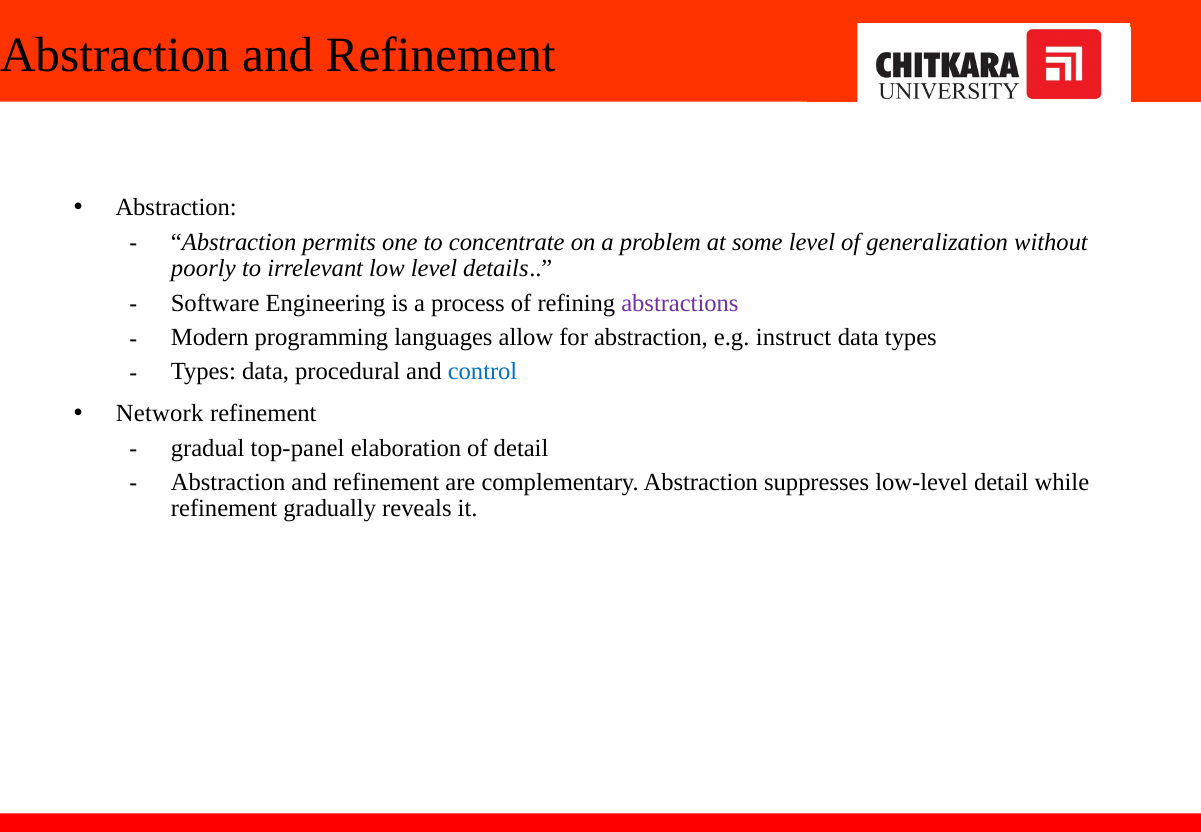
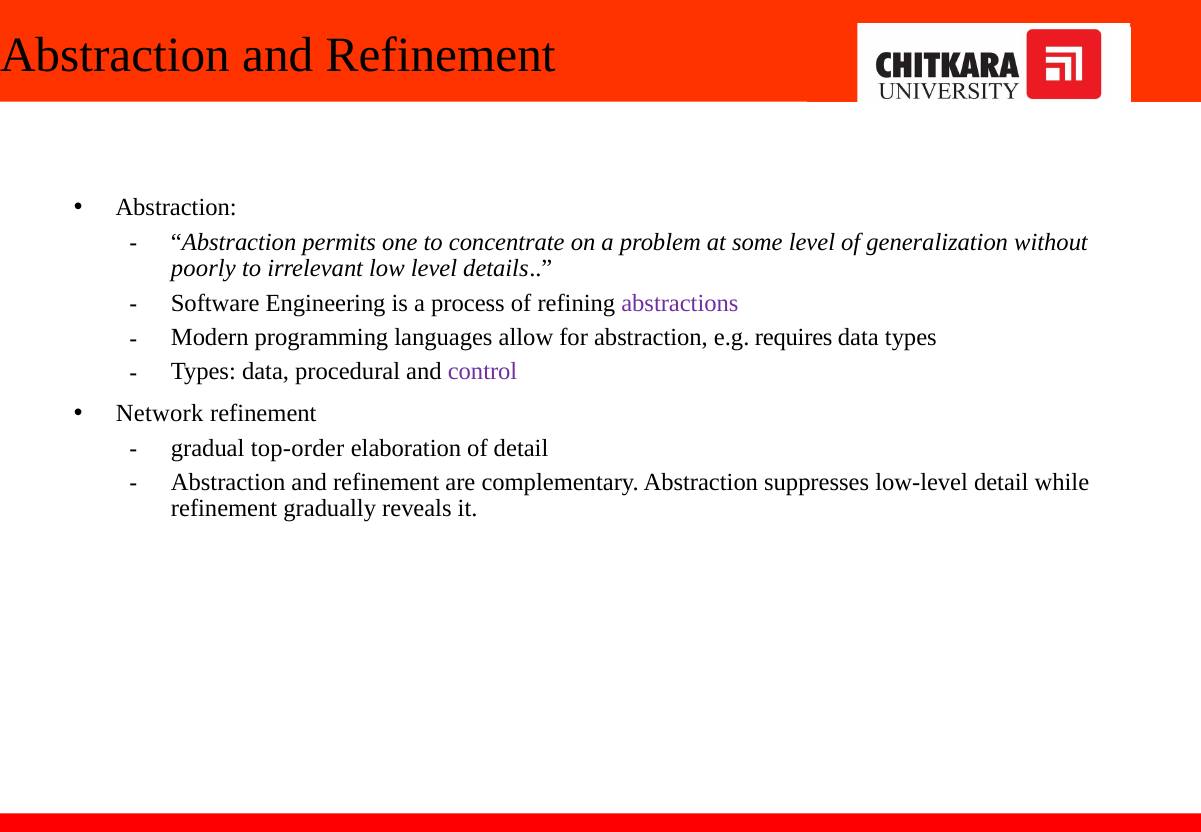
instruct: instruct -> requires (794, 337)
control colour: blue -> purple (483, 371)
top-panel: top-panel -> top-order (298, 448)
